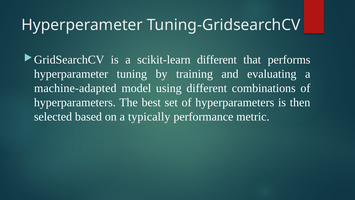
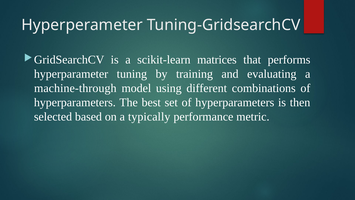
scikit-learn different: different -> matrices (217, 60)
machine-adapted: machine-adapted -> machine-through (75, 88)
